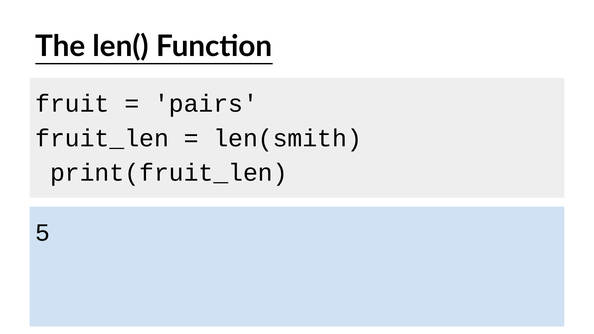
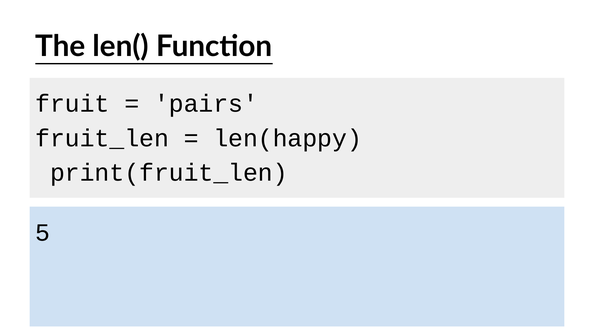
len(smith: len(smith -> len(happy (288, 138)
